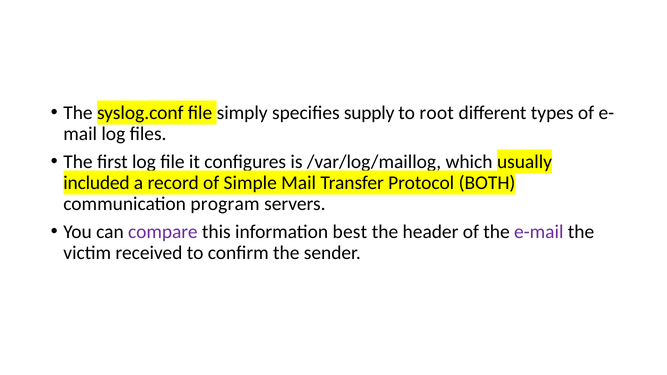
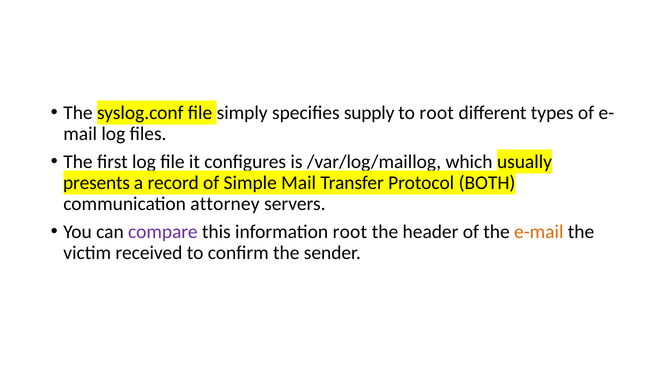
included: included -> presents (97, 183)
program: program -> attorney (225, 204)
information best: best -> root (350, 232)
e-mail colour: purple -> orange (539, 232)
